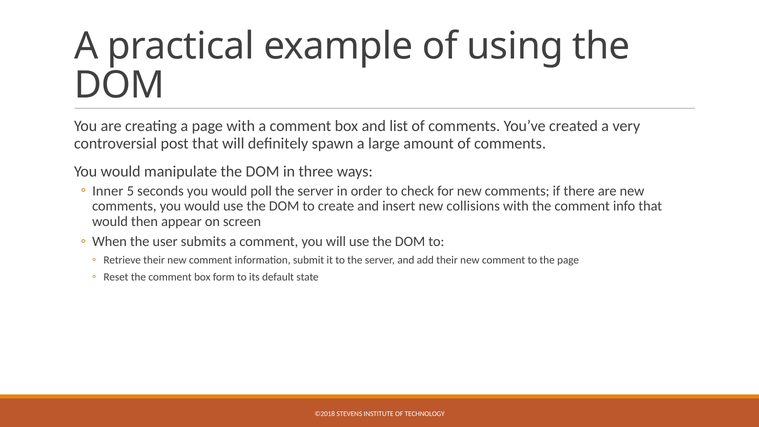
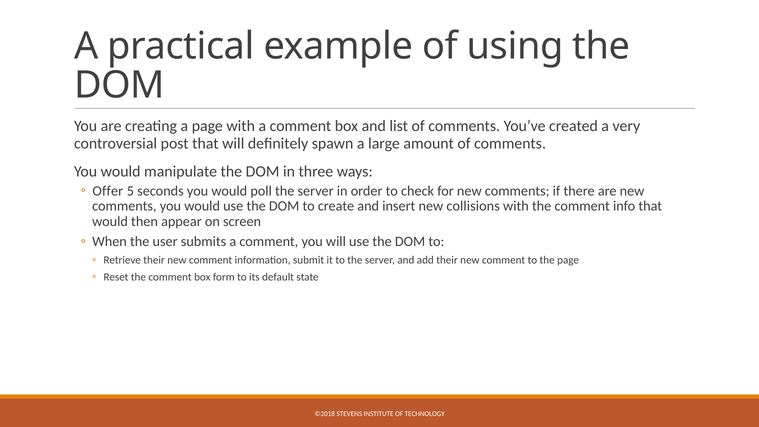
Inner: Inner -> Offer (108, 191)
